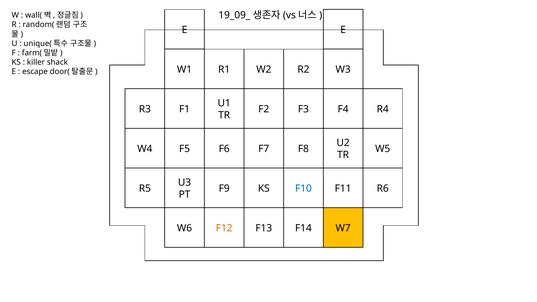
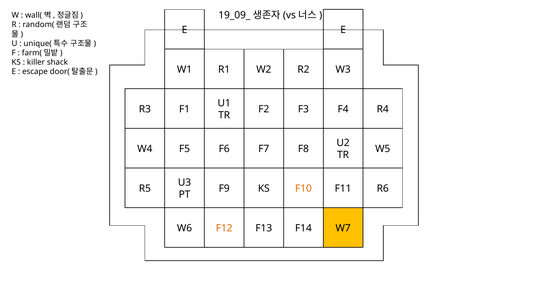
F10 colour: blue -> orange (303, 189)
